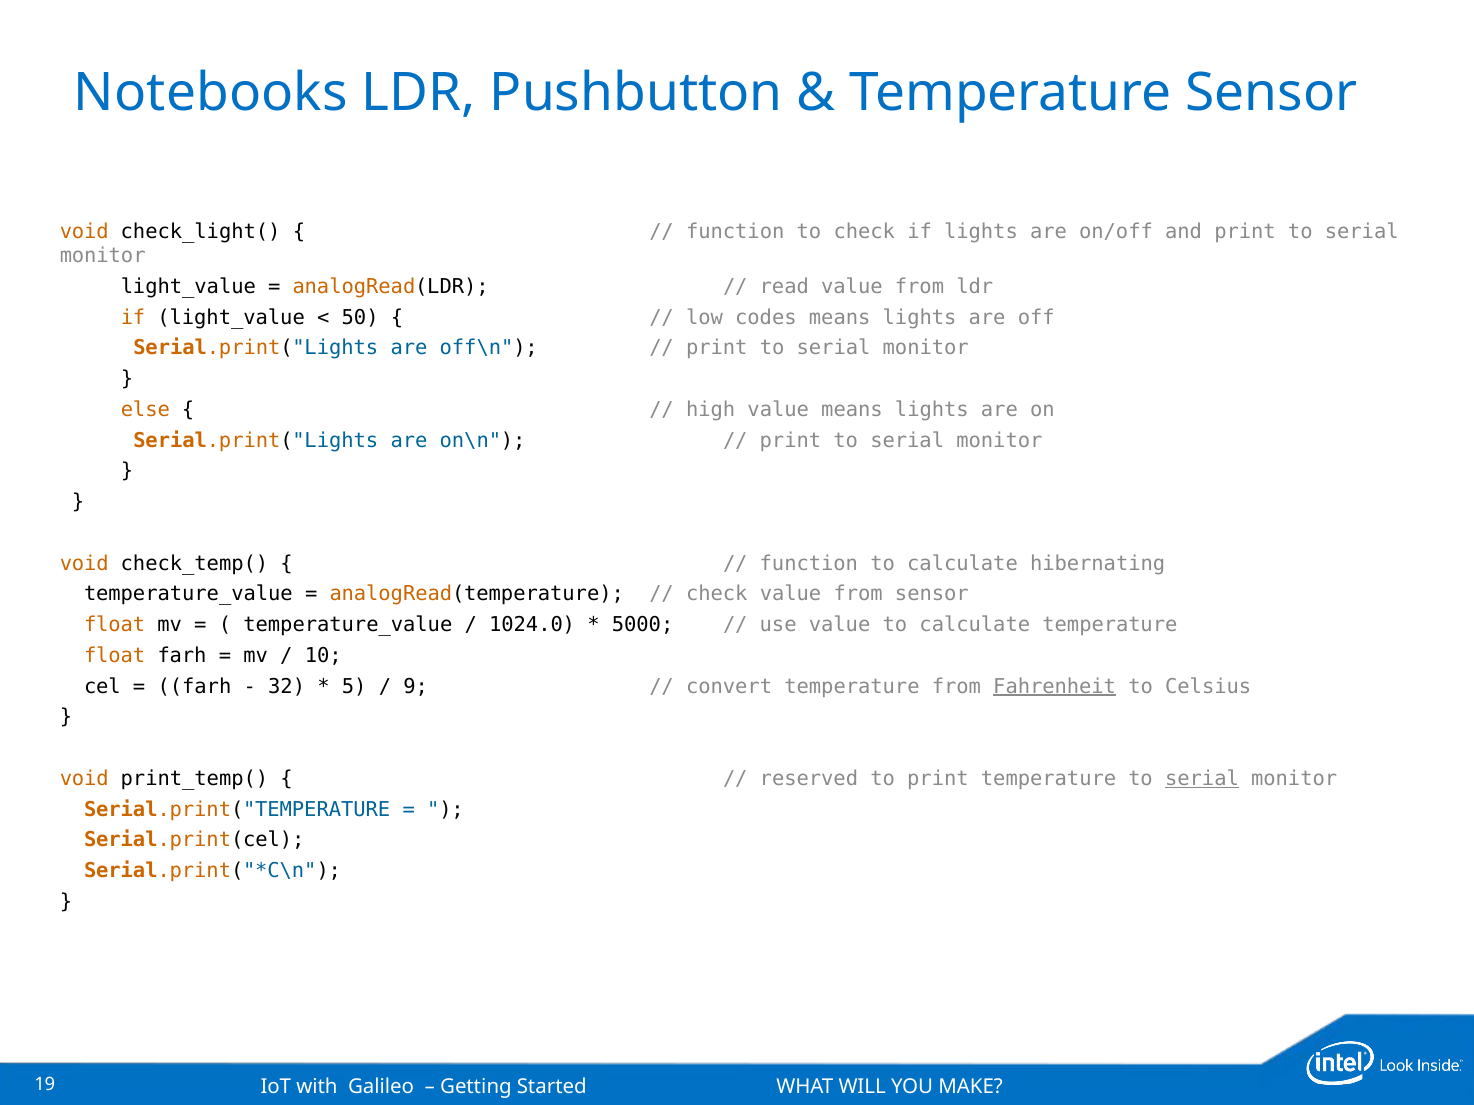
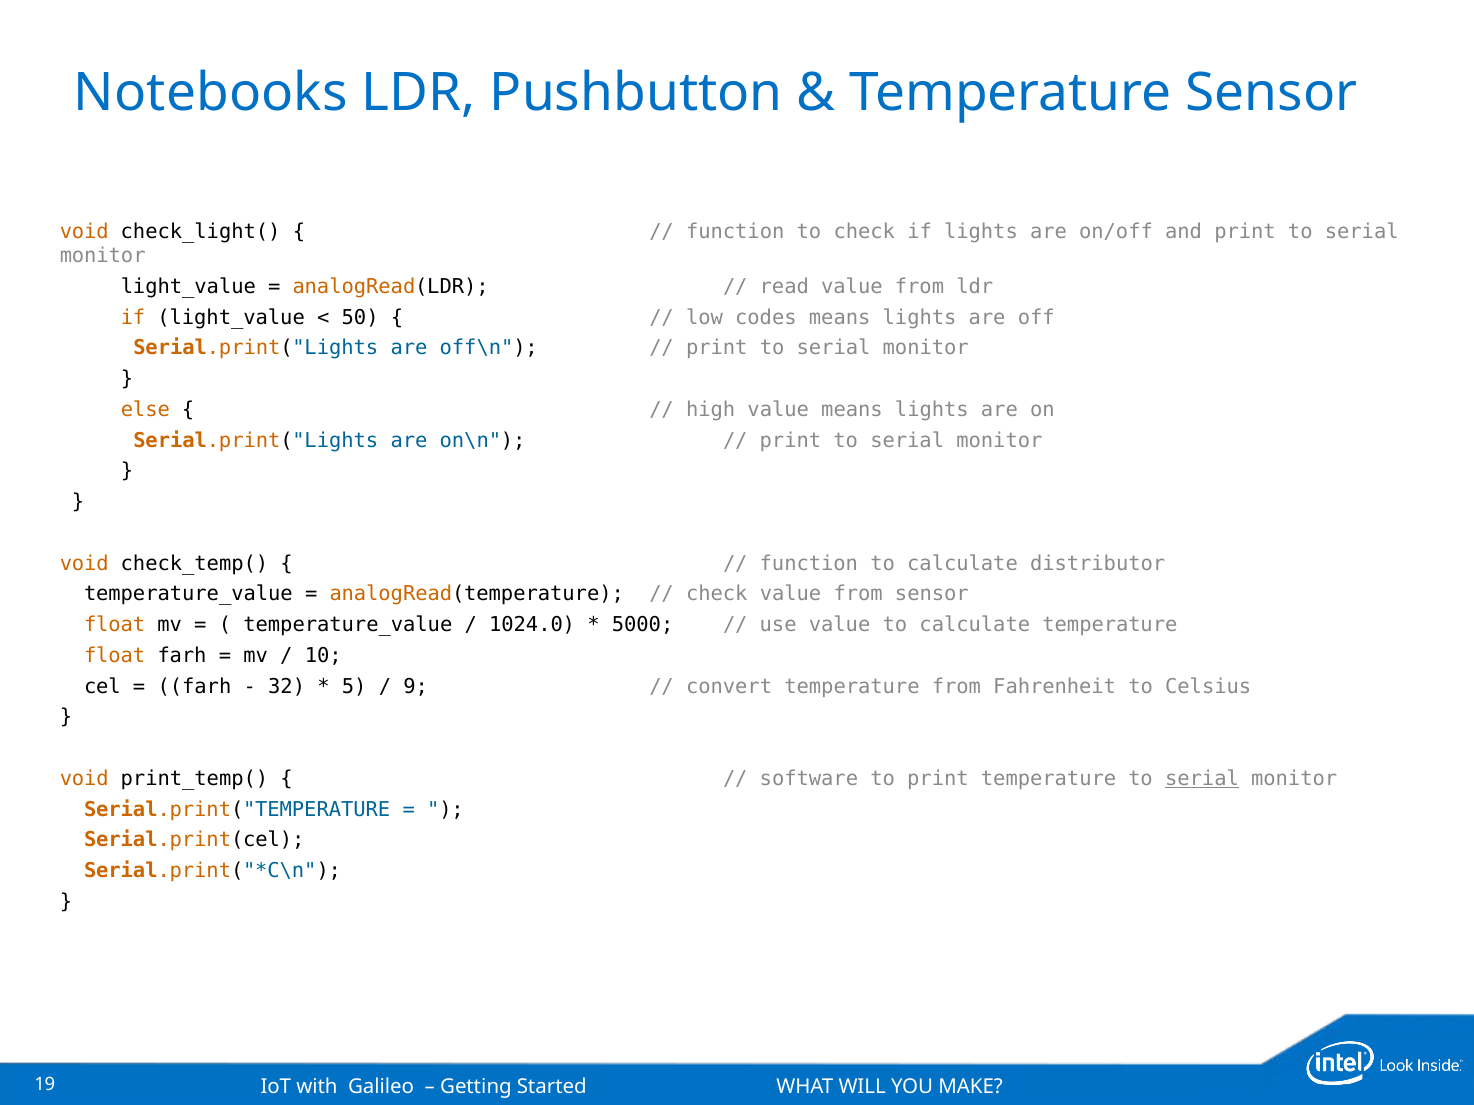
hibernating: hibernating -> distributor (1098, 564)
Fahrenheit underline: present -> none (1055, 687)
reserved: reserved -> software (809, 779)
